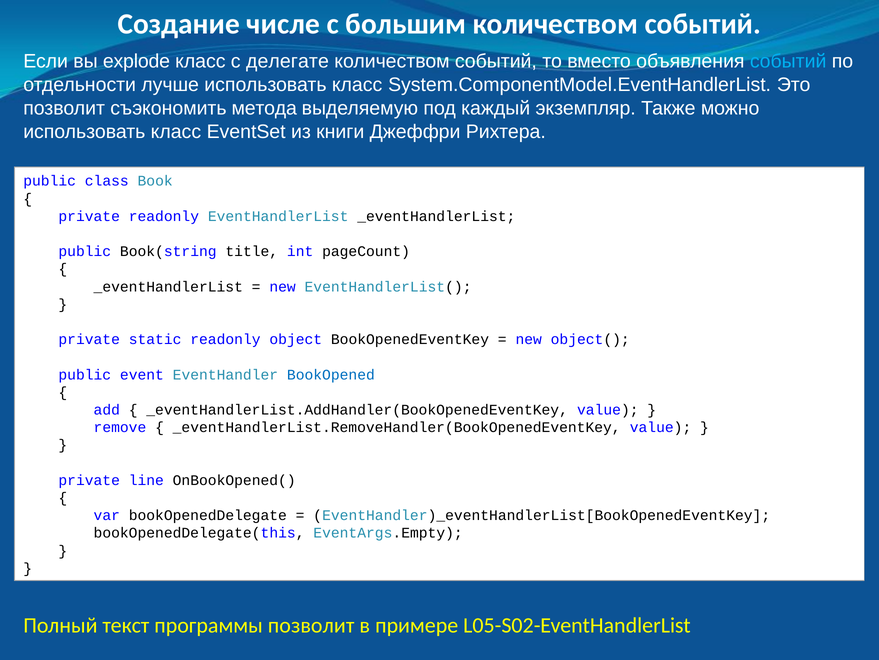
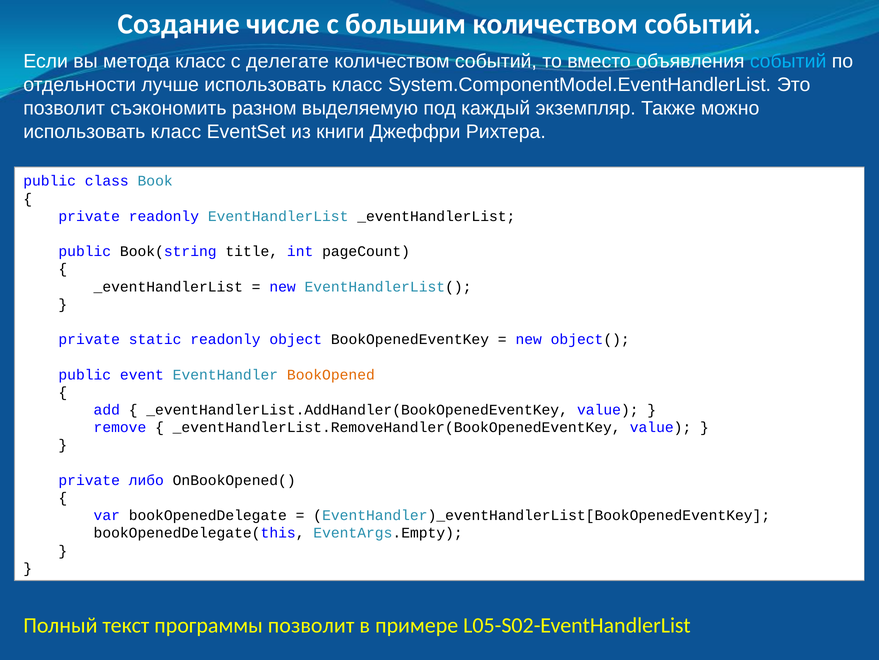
explode: explode -> метода (136, 61)
метода: метода -> разном (264, 108)
BookOpened colour: blue -> orange (331, 374)
line: line -> либо (146, 480)
